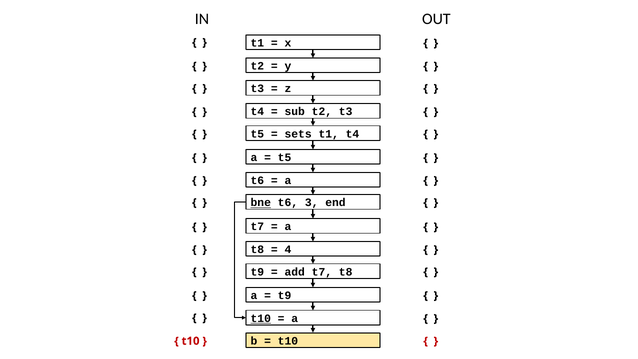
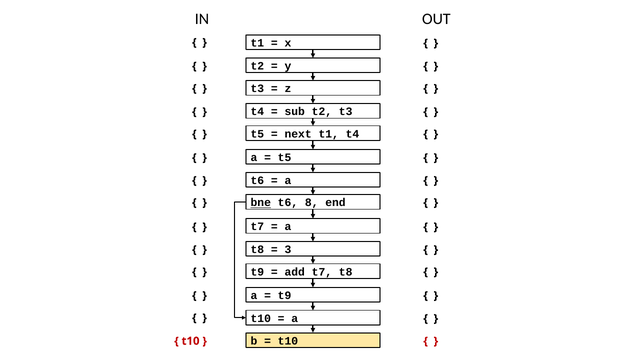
sets: sets -> next (298, 134)
3: 3 -> 8 (312, 203)
4: 4 -> 3 (288, 250)
t10 underline: present -> none (261, 318)
